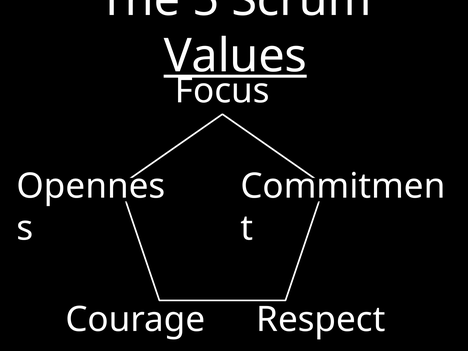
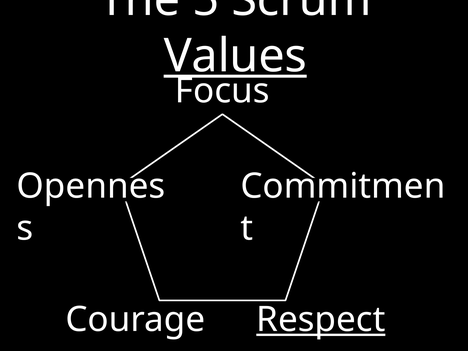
Respect underline: none -> present (321, 320)
